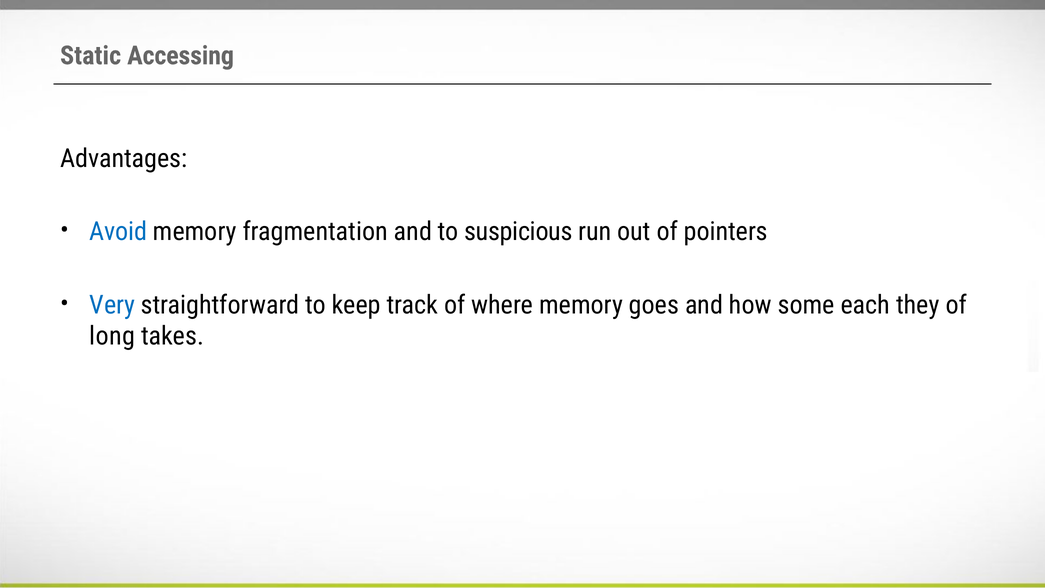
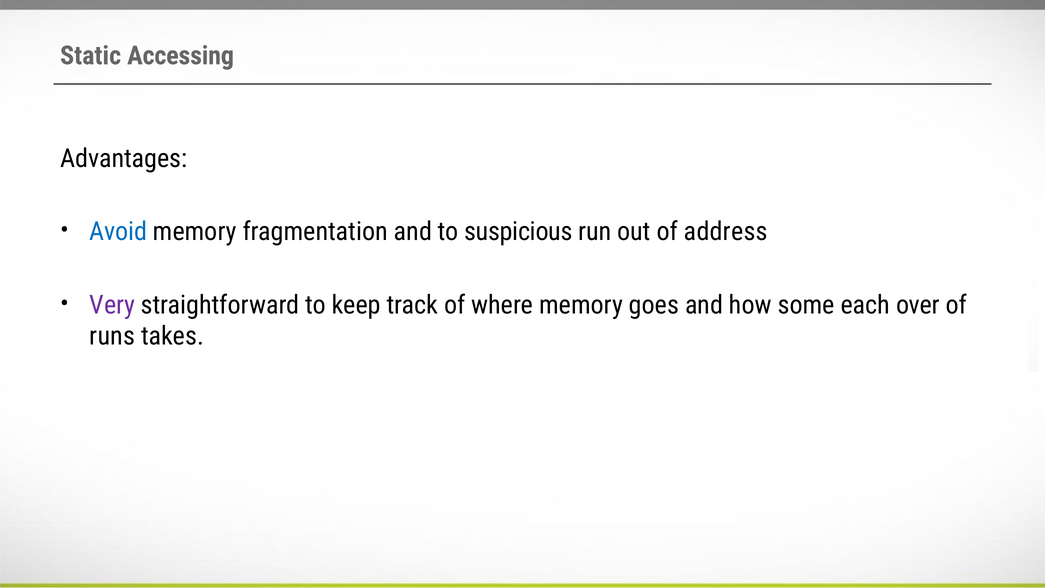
pointers: pointers -> address (726, 232)
Very colour: blue -> purple (112, 305)
they: they -> over (918, 305)
long: long -> runs (112, 336)
